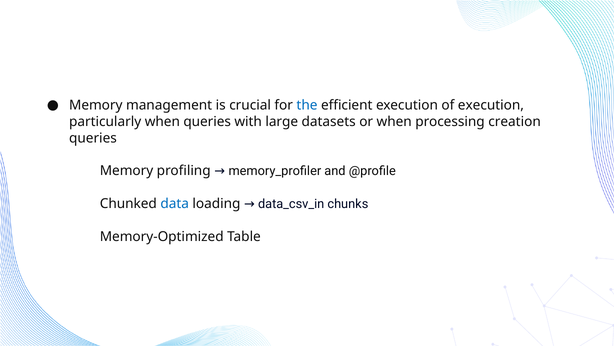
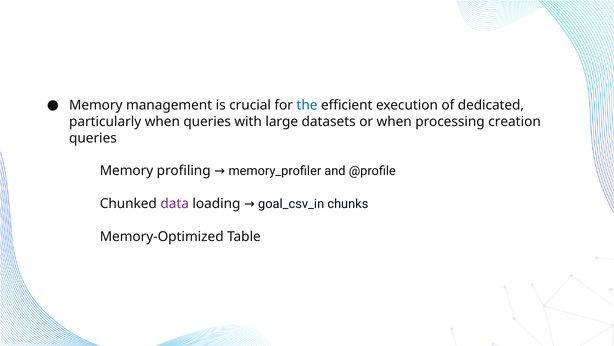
of execution: execution -> dedicated (491, 105)
data colour: blue -> purple (175, 203)
data_csv_in: data_csv_in -> goal_csv_in (291, 204)
